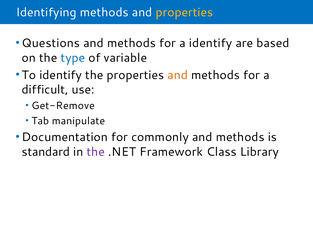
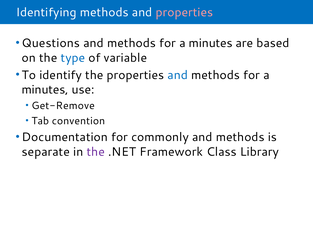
properties colour: yellow -> pink (184, 12)
identify: identify -> minutes (211, 43)
and colour: orange -> blue (178, 75)
difficult: difficult -> minutes (45, 90)
manipulate: manipulate -> convention (78, 121)
standard: standard -> separate (46, 152)
